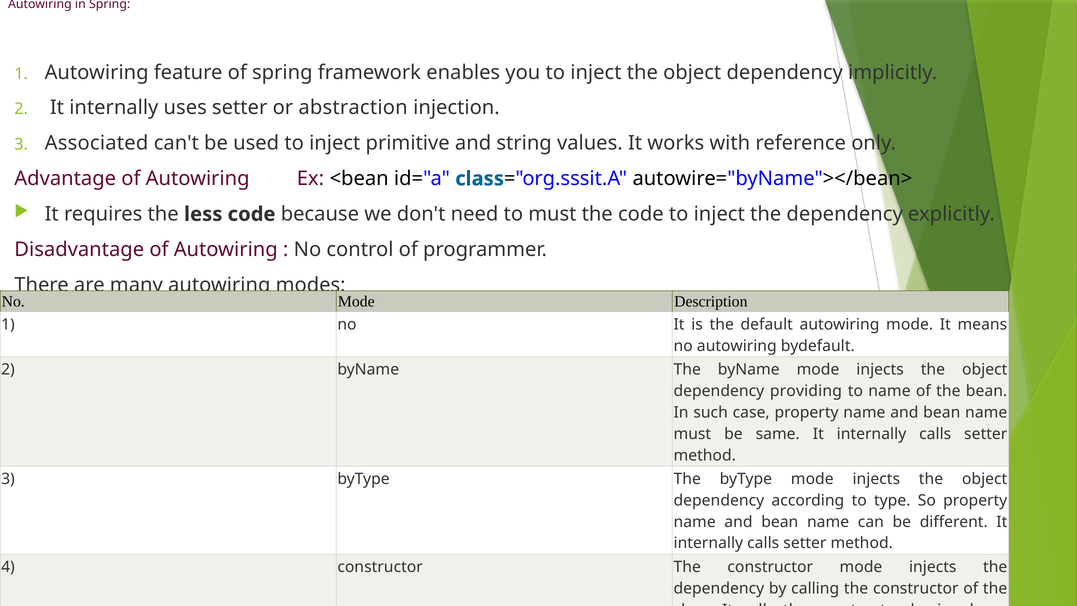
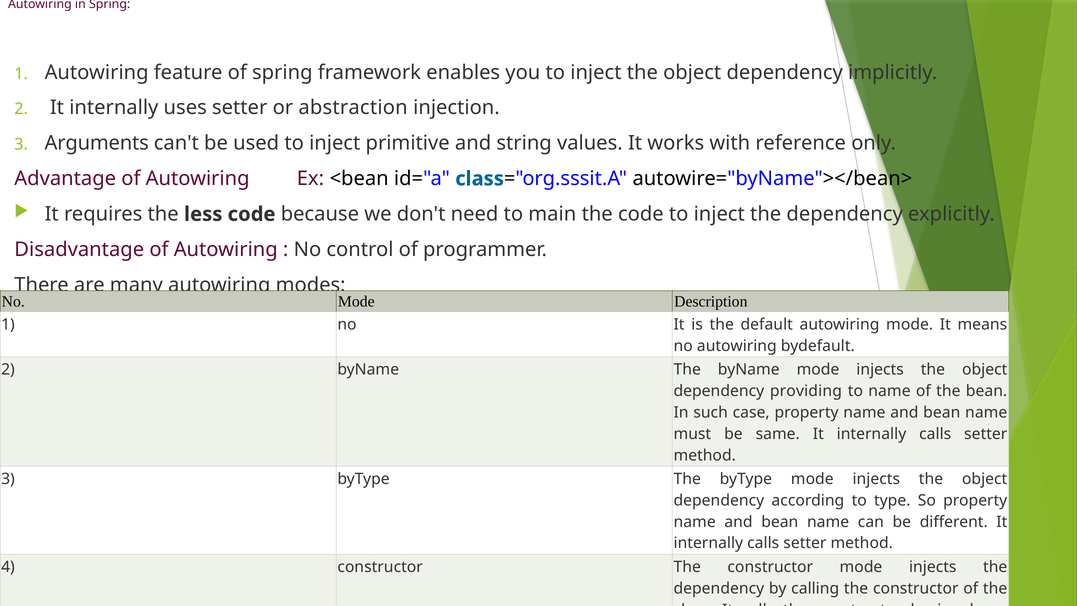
Associated: Associated -> Arguments (97, 143)
to must: must -> main (552, 214)
